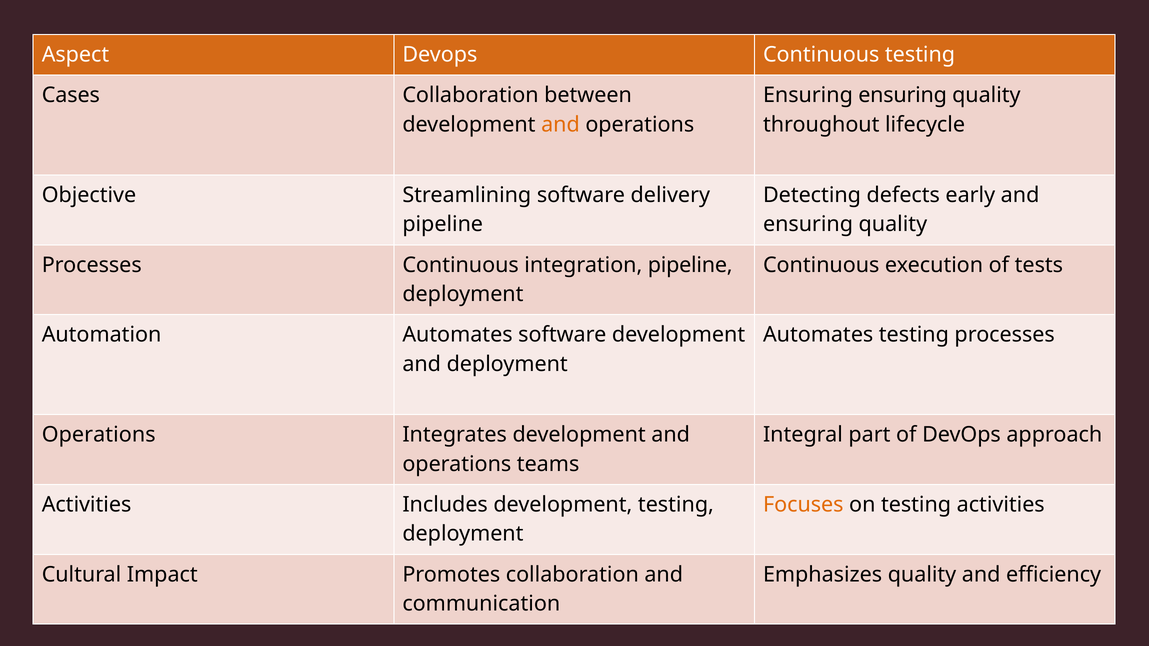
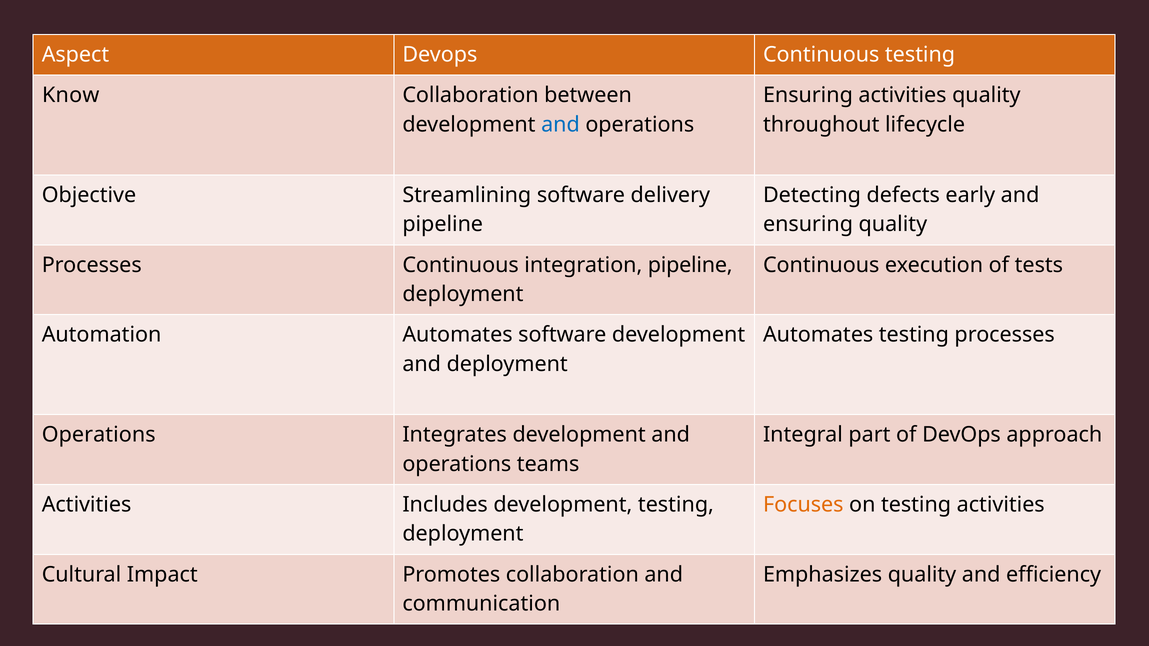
Cases: Cases -> Know (71, 95)
Ensuring ensuring: ensuring -> activities (902, 95)
and colour: orange -> blue (560, 125)
